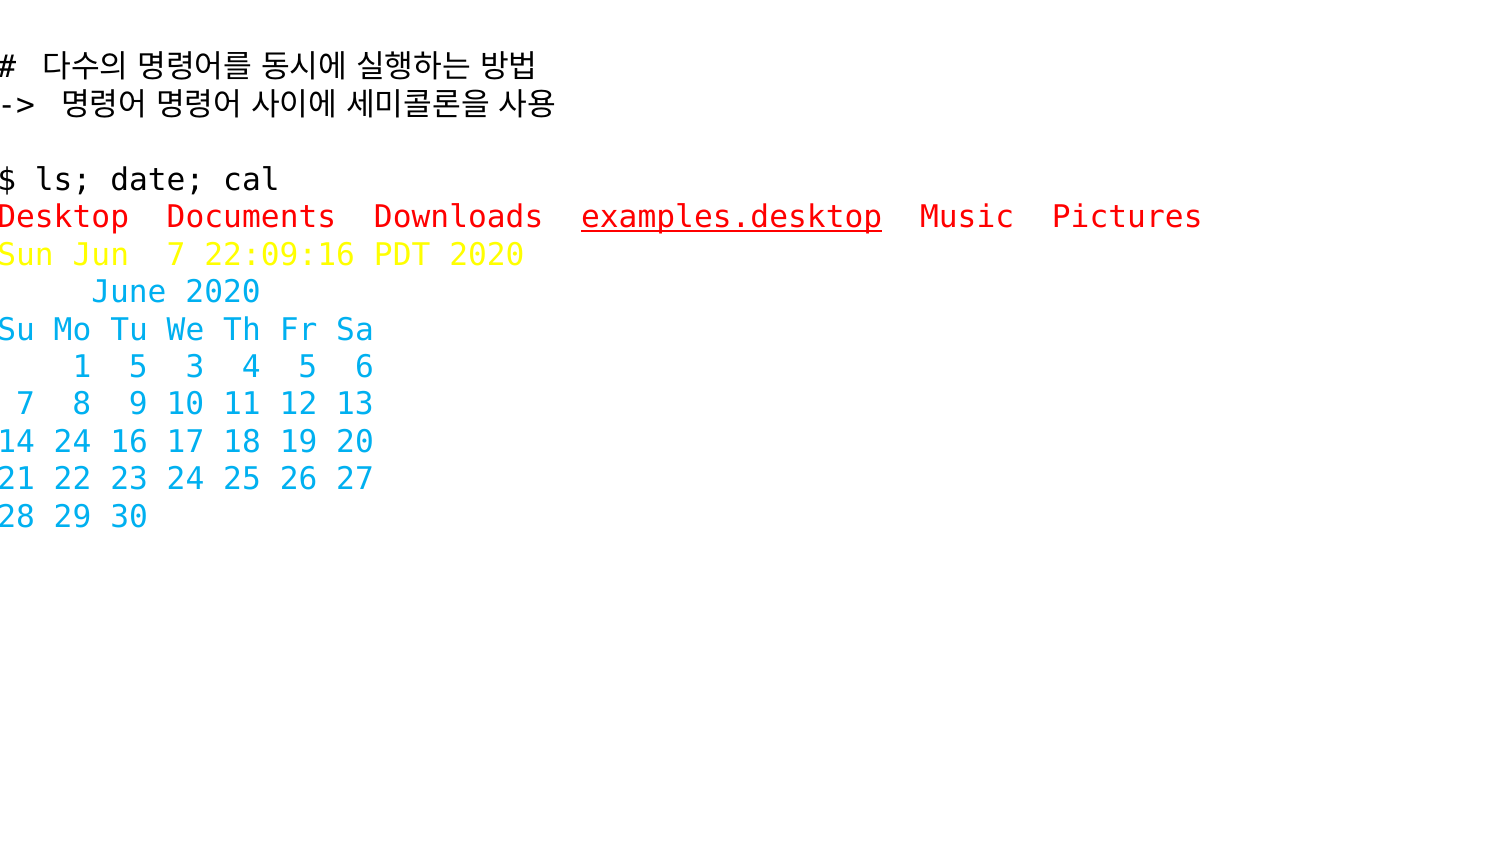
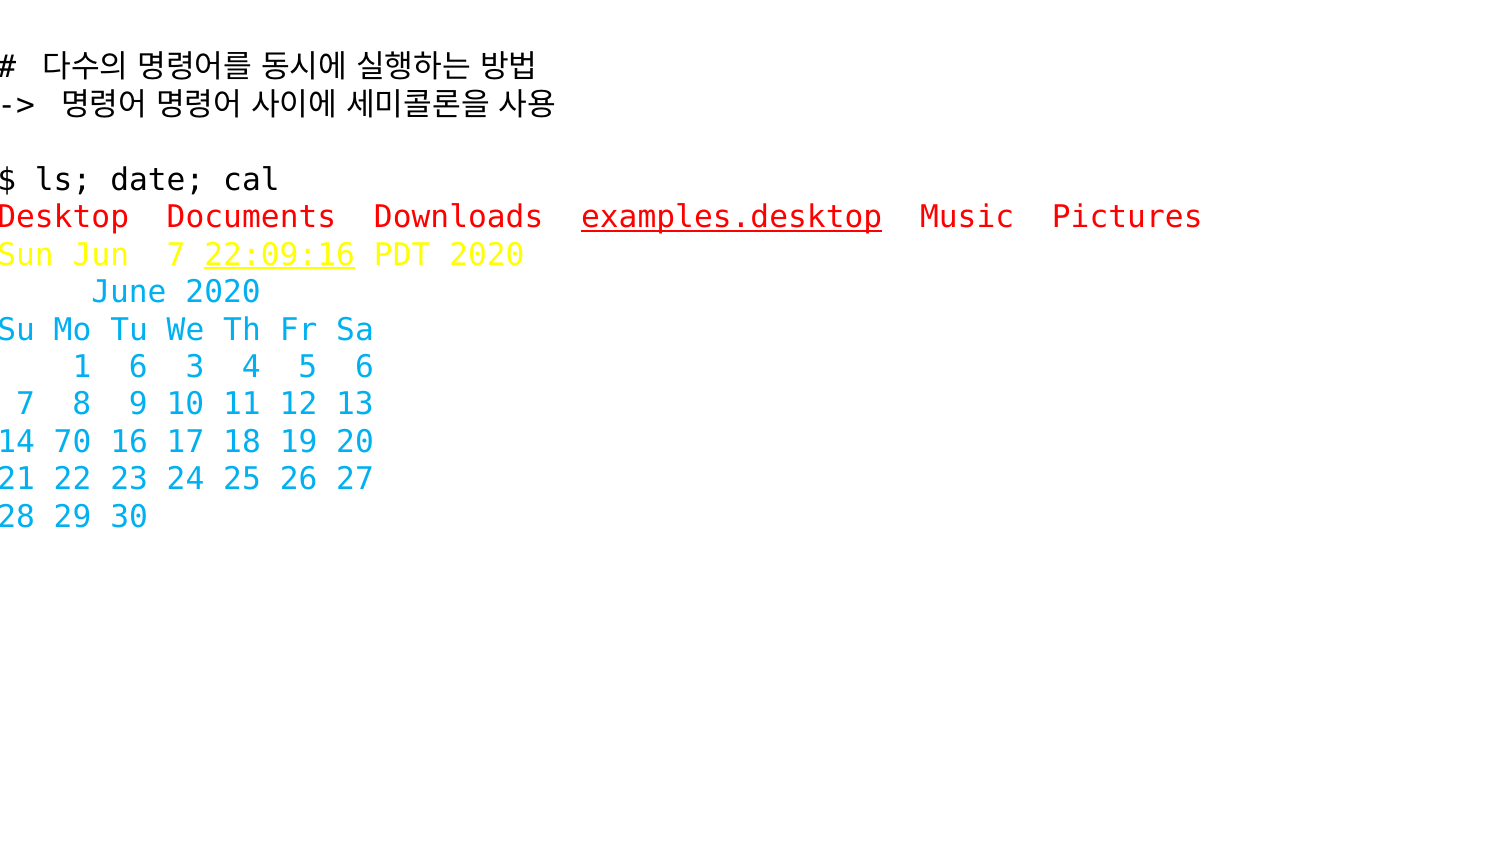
22:09:16 underline: none -> present (280, 255)
1 5: 5 -> 6 (138, 367)
24: 24 -> 70 (73, 442)
